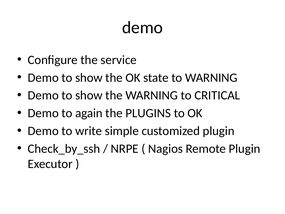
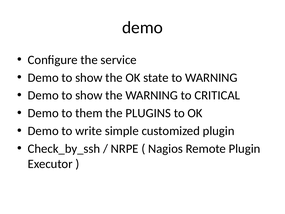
again: again -> them (89, 113)
